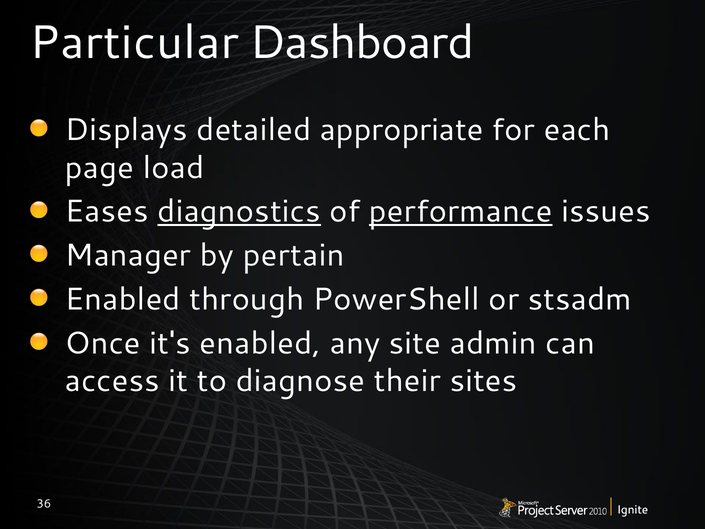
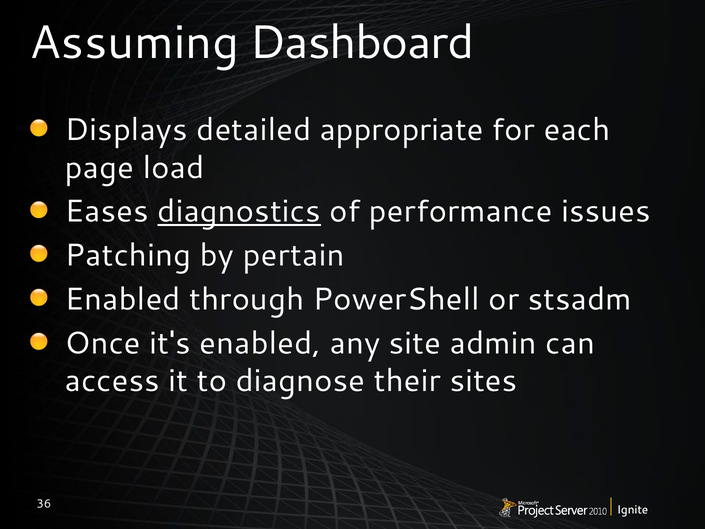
Particular: Particular -> Assuming (134, 43)
performance underline: present -> none (461, 212)
Manager: Manager -> Patching (128, 255)
